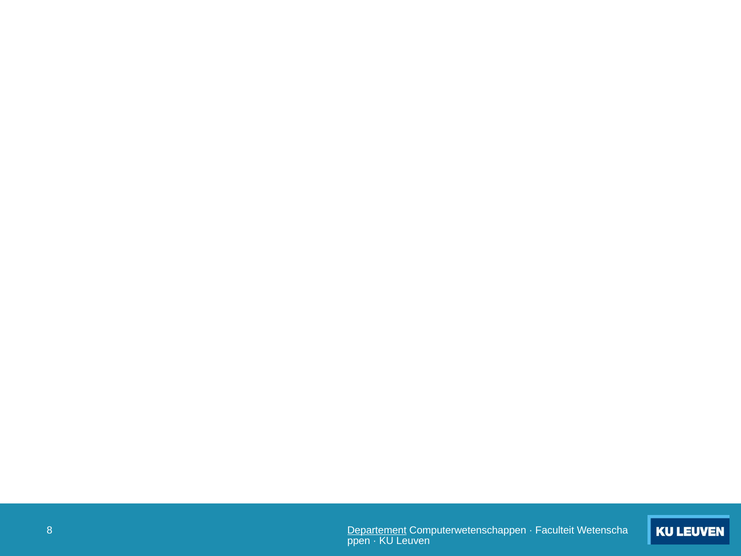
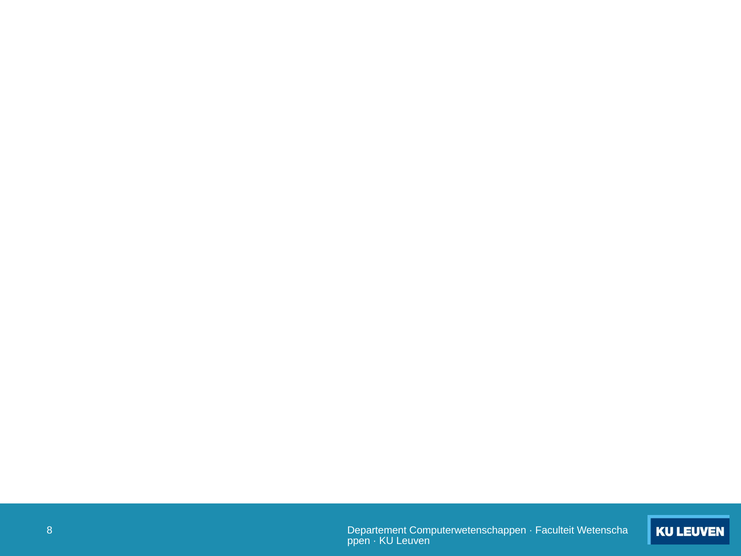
Departement underline: present -> none (377, 530)
